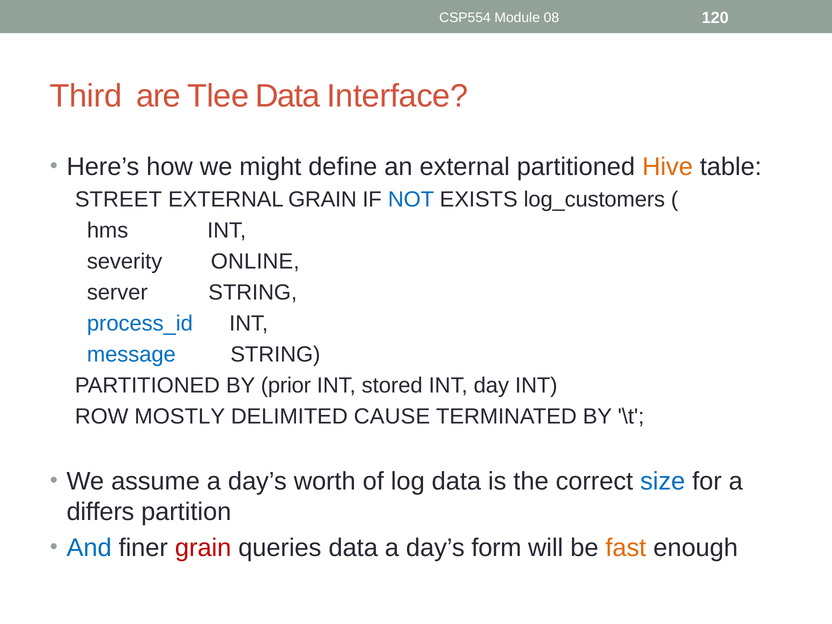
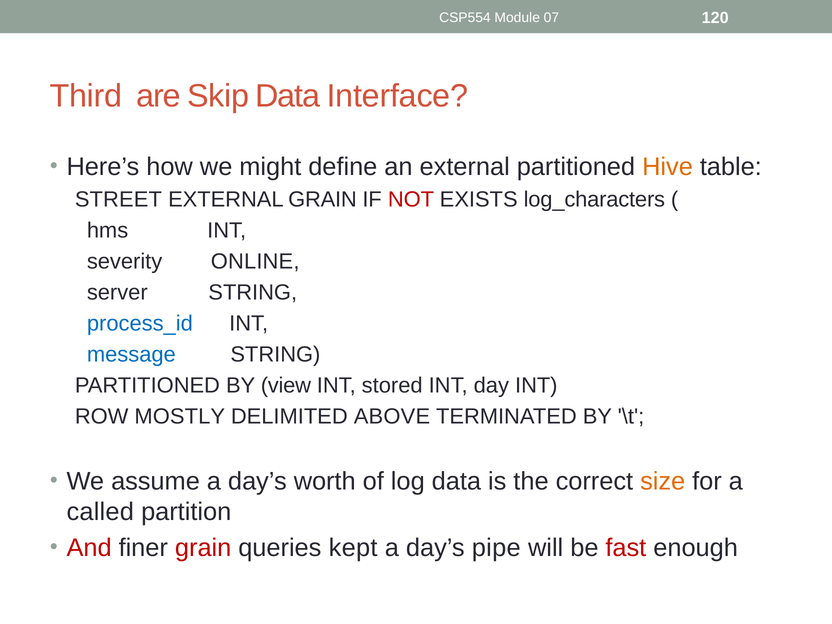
08: 08 -> 07 (551, 18)
Tlee: Tlee -> Skip (218, 96)
NOT colour: blue -> red (411, 200)
log_customers: log_customers -> log_characters (594, 200)
prior: prior -> view (286, 385)
CAUSE: CAUSE -> ABOVE (392, 416)
size colour: blue -> orange (663, 481)
differs: differs -> called (100, 512)
And colour: blue -> red (89, 548)
queries data: data -> kept (353, 548)
form: form -> pipe (496, 548)
fast colour: orange -> red (626, 548)
